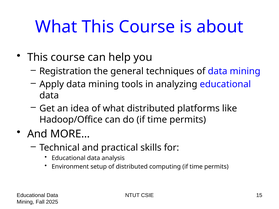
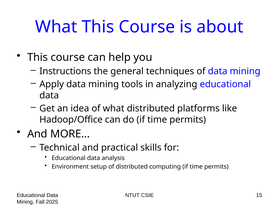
Registration: Registration -> Instructions (65, 71)
